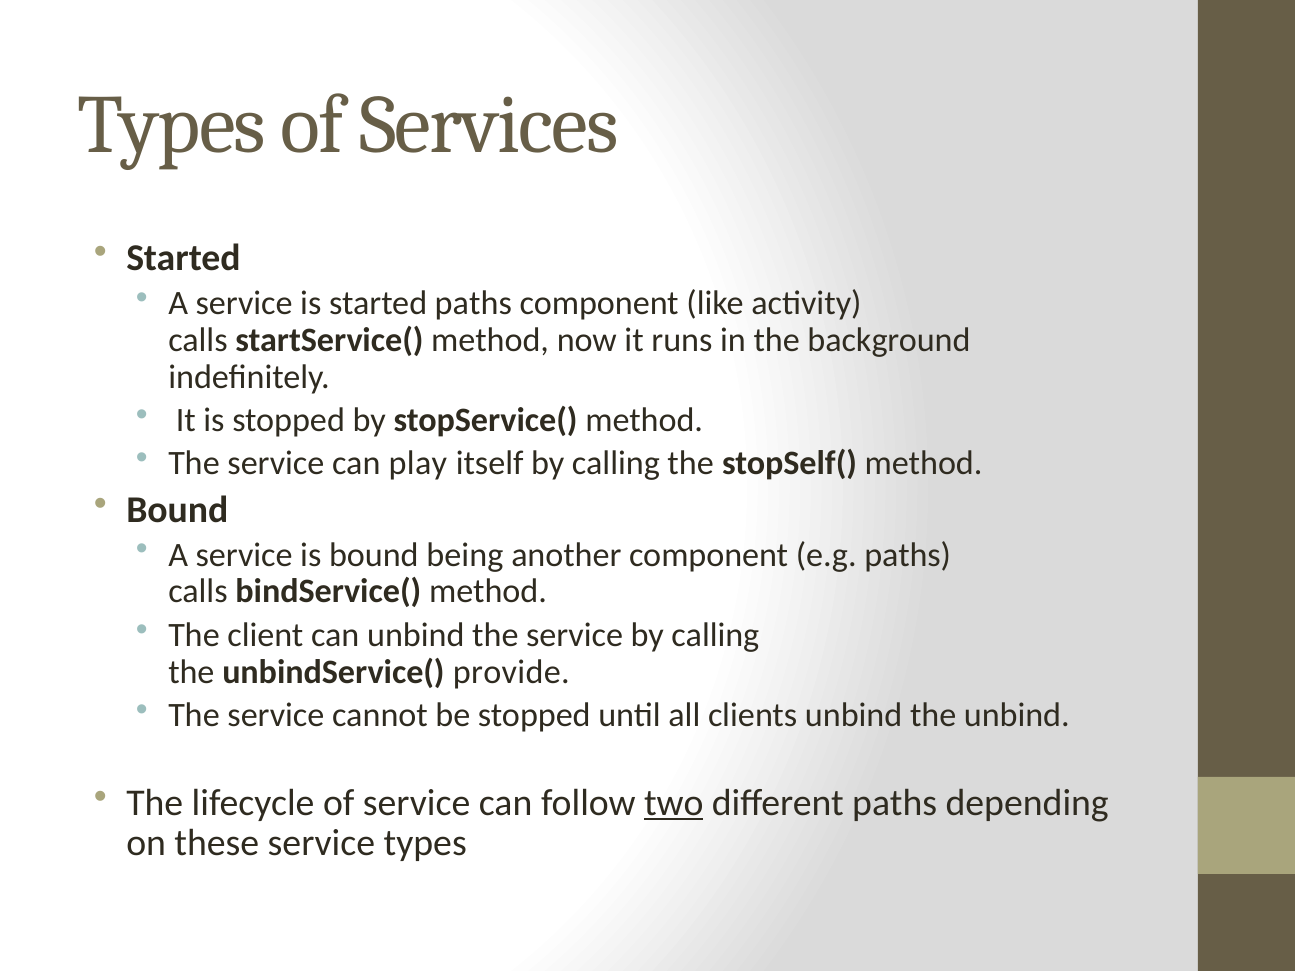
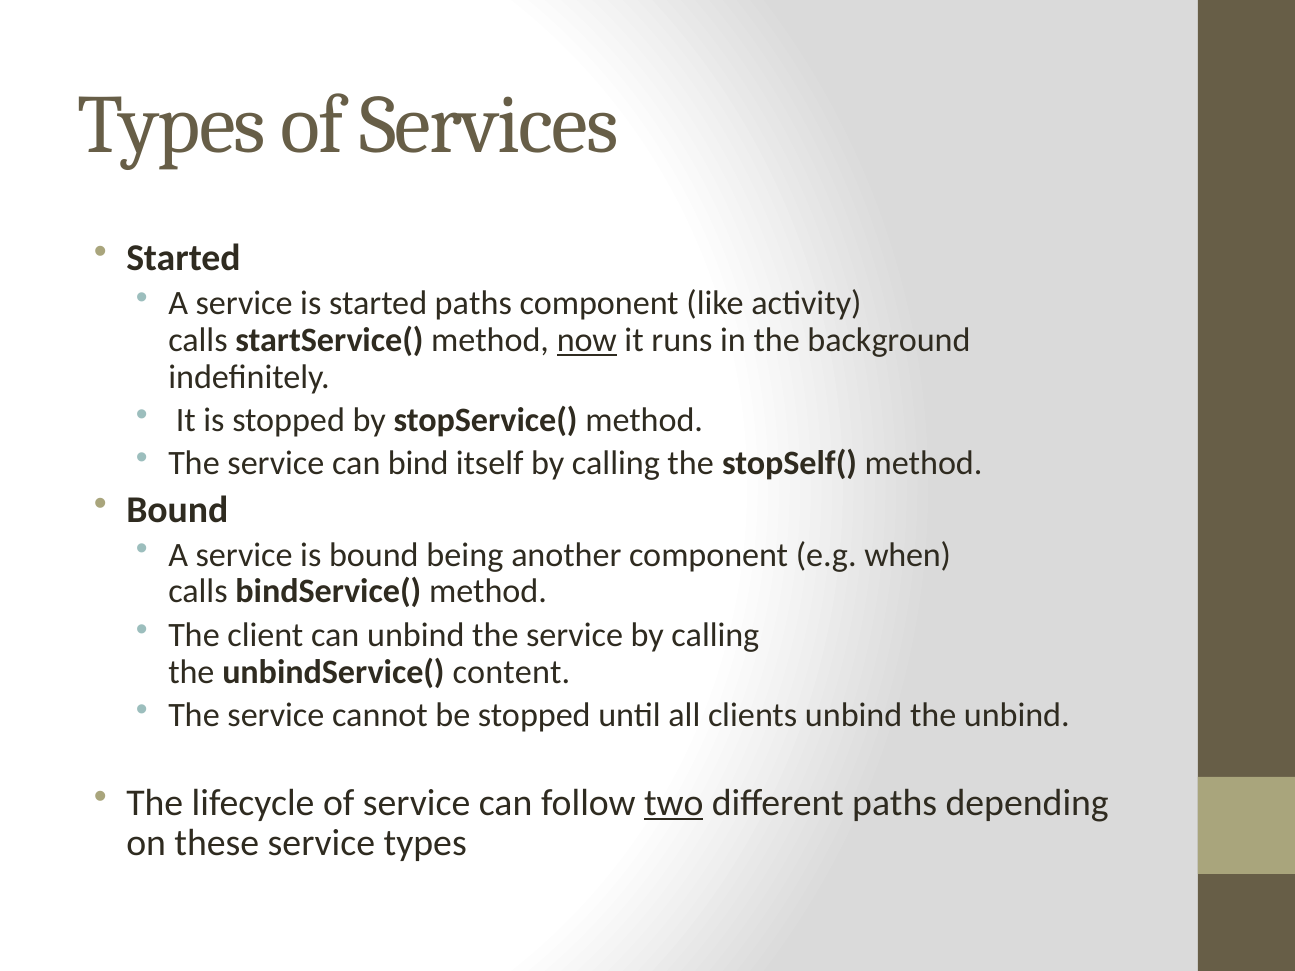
now underline: none -> present (587, 340)
play: play -> bind (418, 464)
e.g paths: paths -> when (908, 555)
provide: provide -> content (511, 672)
